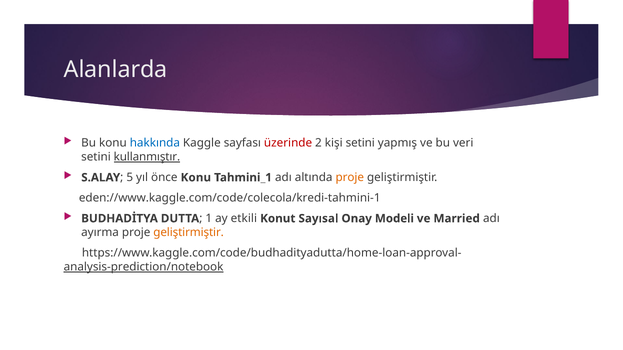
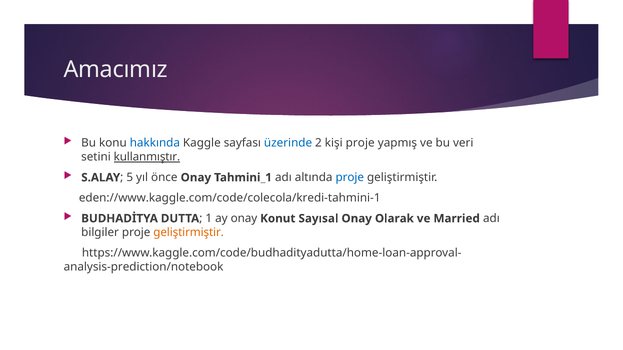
Alanlarda: Alanlarda -> Amacımız (116, 69)
üzerinde colour: red -> blue (288, 143)
kişi setini: setini -> proje (360, 143)
önce Konu: Konu -> Onay (196, 178)
proje colour: orange -> blue (350, 178)
ay etkili: etkili -> onay (244, 219)
Modeli: Modeli -> Olarak (394, 219)
ayırma: ayırma -> bilgiler (100, 233)
analysis-prediction/notebook underline: present -> none (144, 267)
